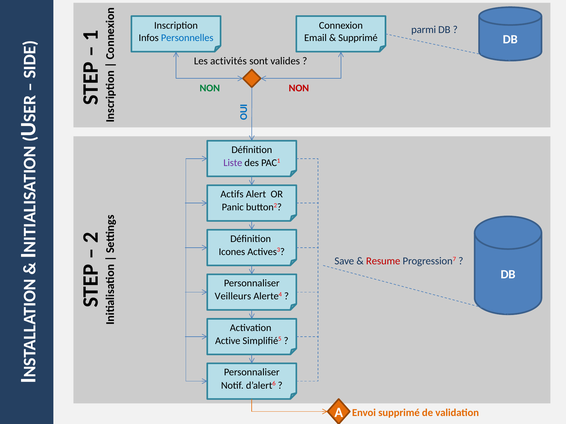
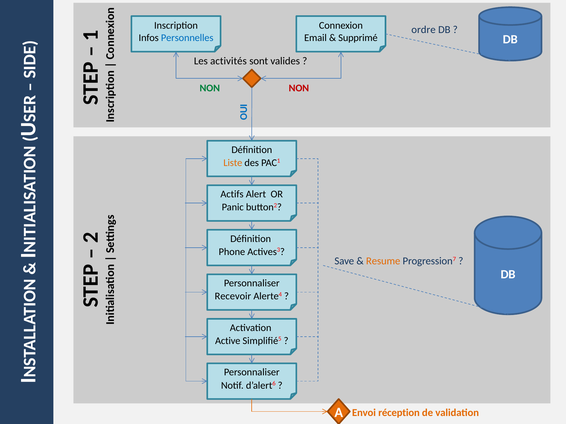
parmi: parmi -> ordre (424, 30)
Liste colour: purple -> orange (233, 163)
Icones: Icones -> Phone (232, 252)
Resume colour: red -> orange (383, 261)
Veilleurs: Veilleurs -> Recevoir (233, 297)
Envoi supprimé: supprimé -> réception (399, 413)
